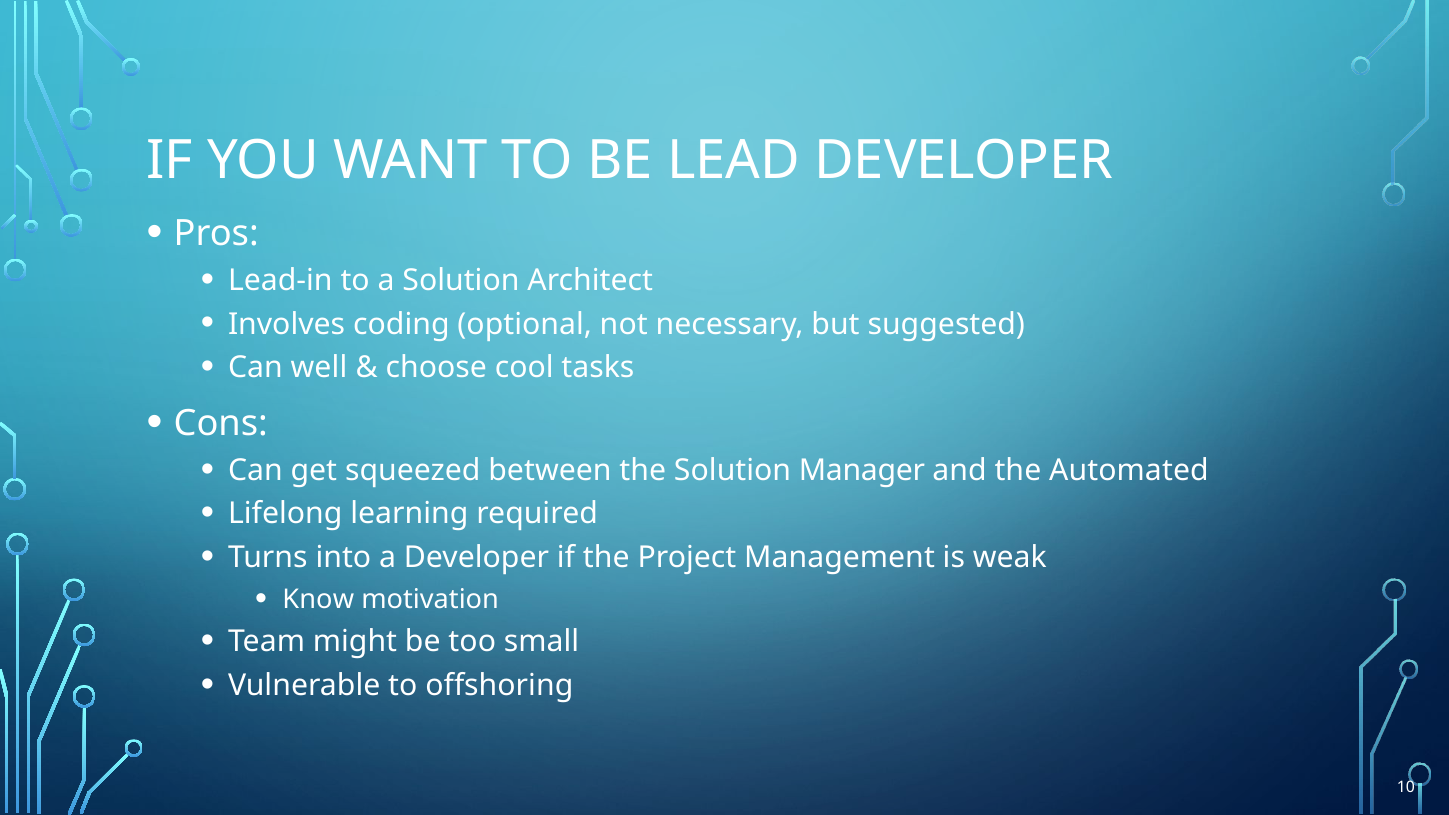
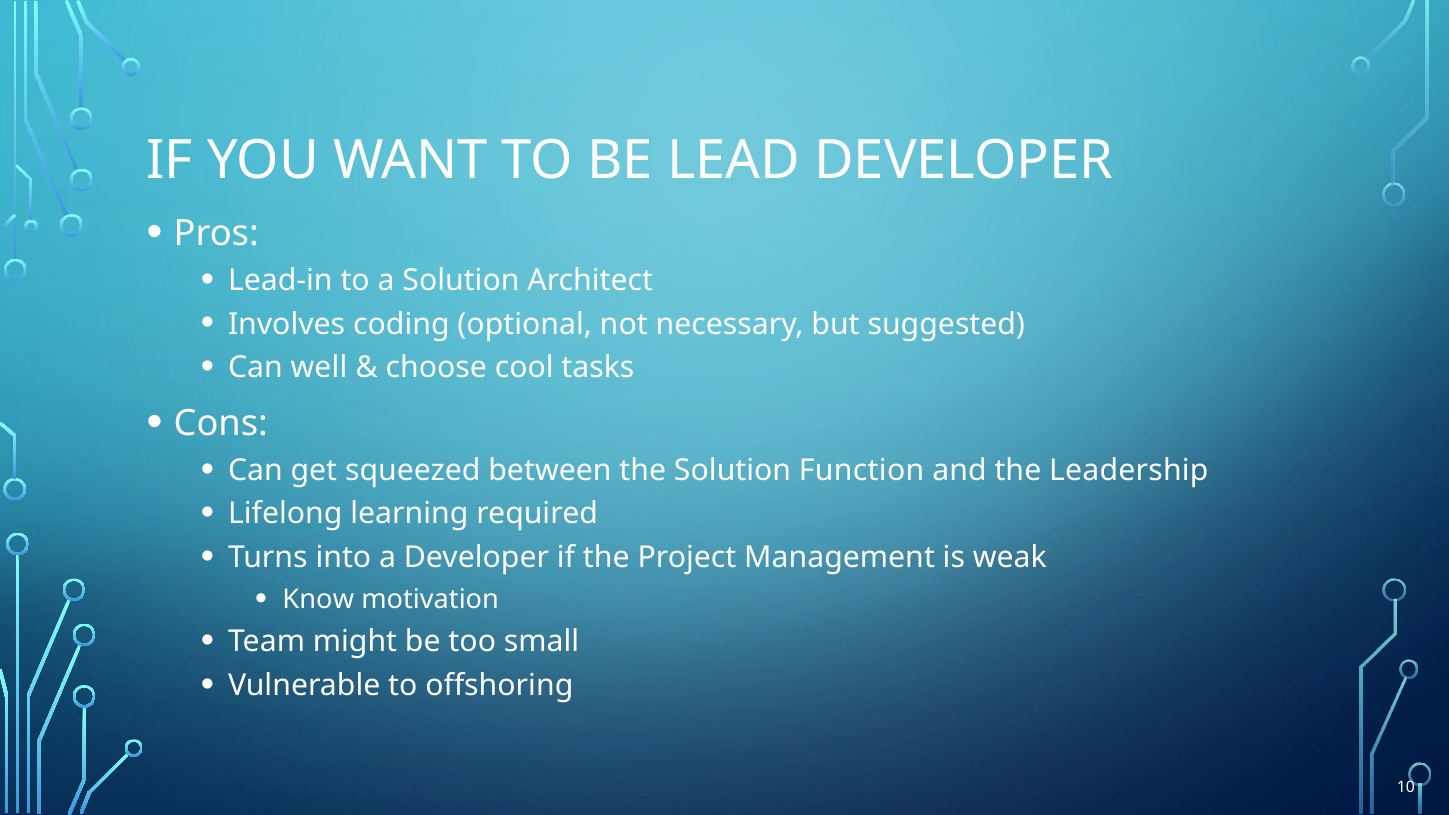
Manager: Manager -> Function (862, 470)
Automated: Automated -> Leadership (1129, 470)
